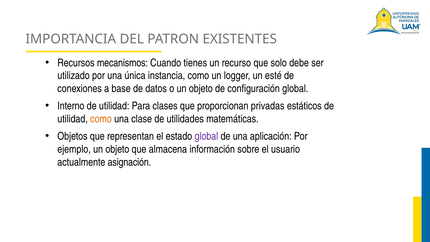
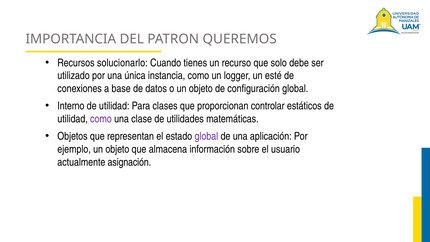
EXISTENTES: EXISTENTES -> QUEREMOS (240, 39)
mecanismos: mecanismos -> solucionarlo (122, 63)
privadas: privadas -> controlar (268, 106)
como colour: orange -> purple (101, 119)
